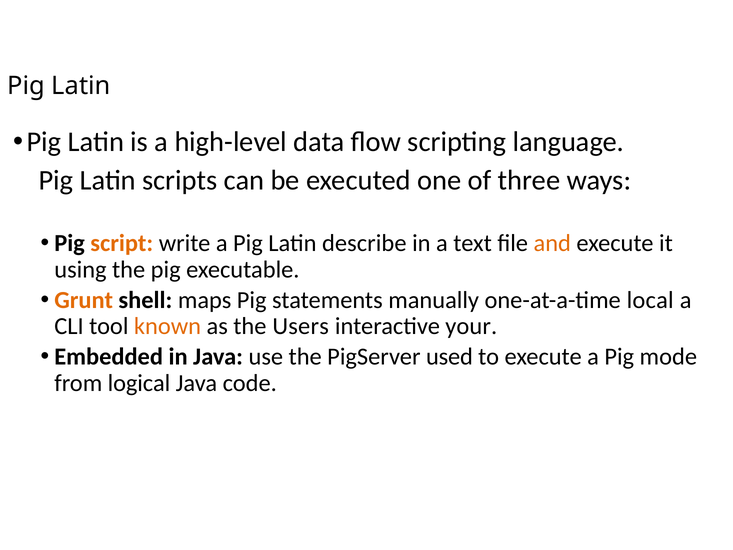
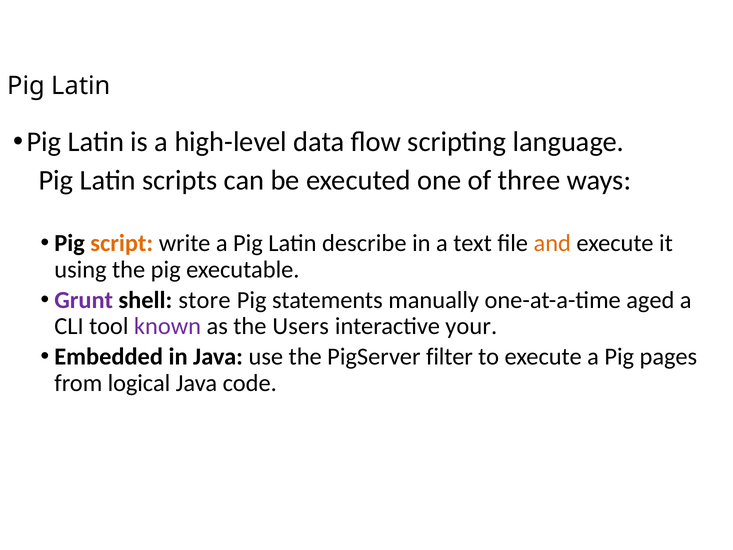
Grunt colour: orange -> purple (84, 300)
maps: maps -> store (204, 300)
local: local -> aged (650, 300)
known colour: orange -> purple (168, 326)
used: used -> filter (449, 356)
mode: mode -> pages (668, 356)
